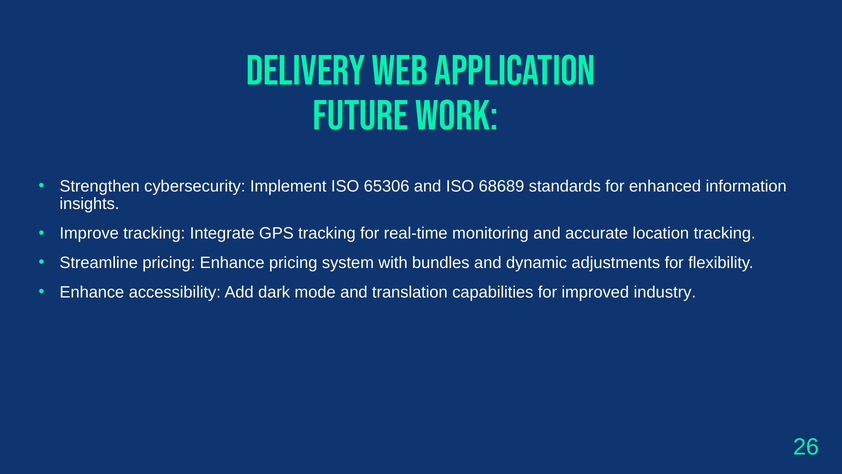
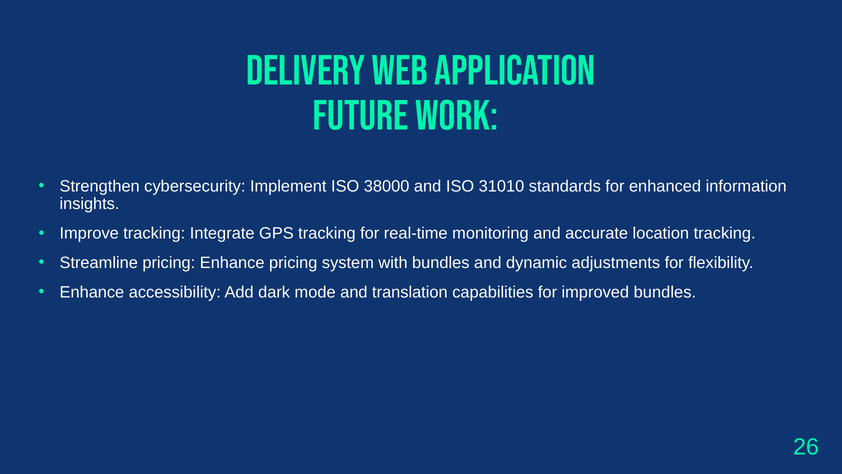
65306: 65306 -> 38000 (387, 186)
68689: 68689 -> 31010 (501, 186)
improved industry: industry -> bundles (665, 292)
